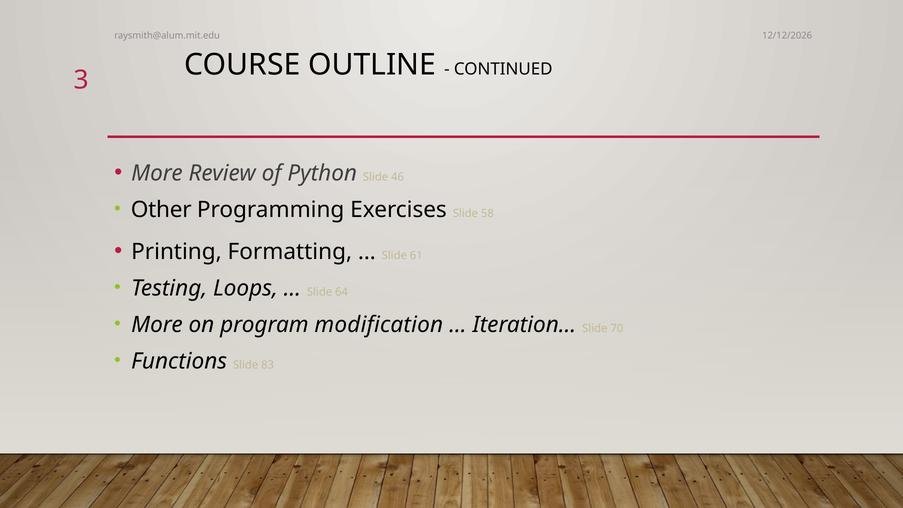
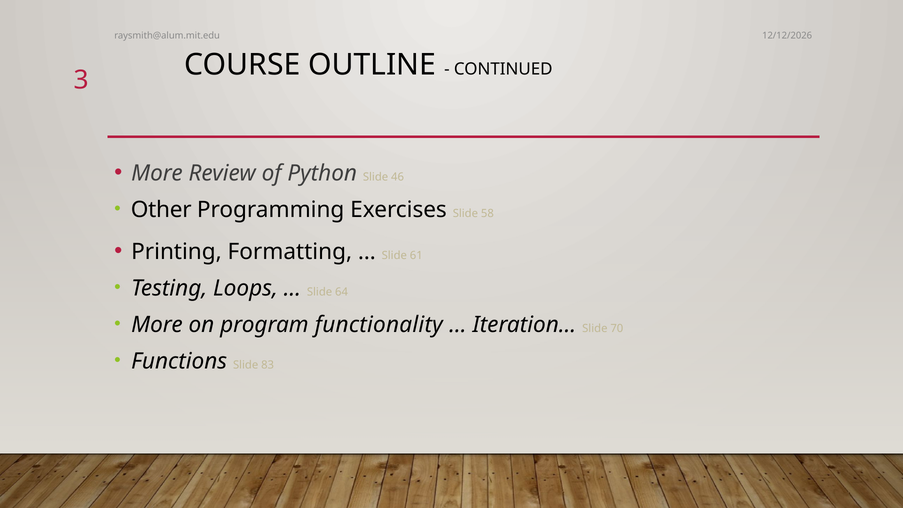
modification: modification -> functionality (379, 325)
